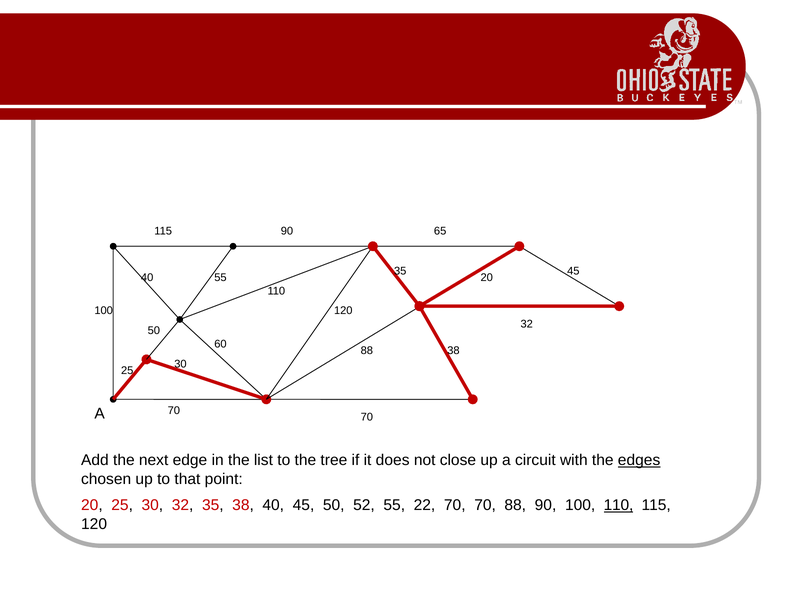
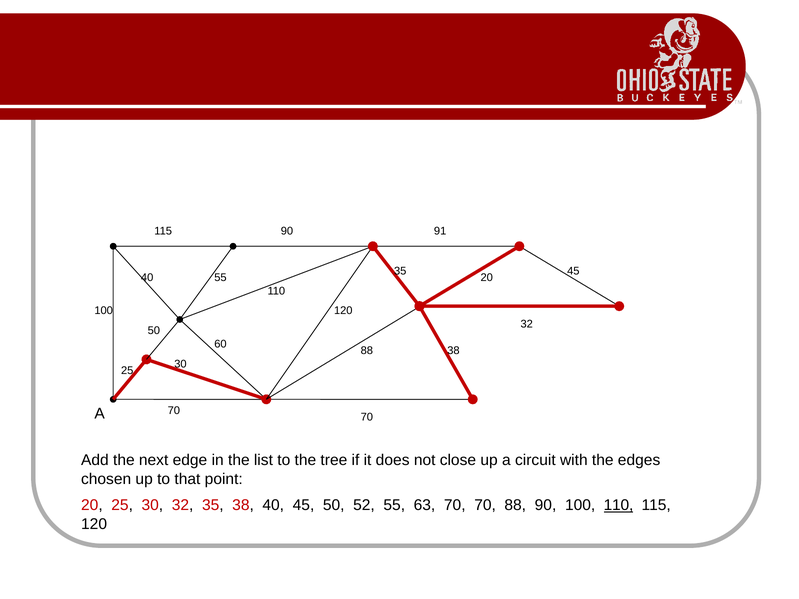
65: 65 -> 91 (440, 231)
edges underline: present -> none (639, 460)
22: 22 -> 63 (424, 506)
